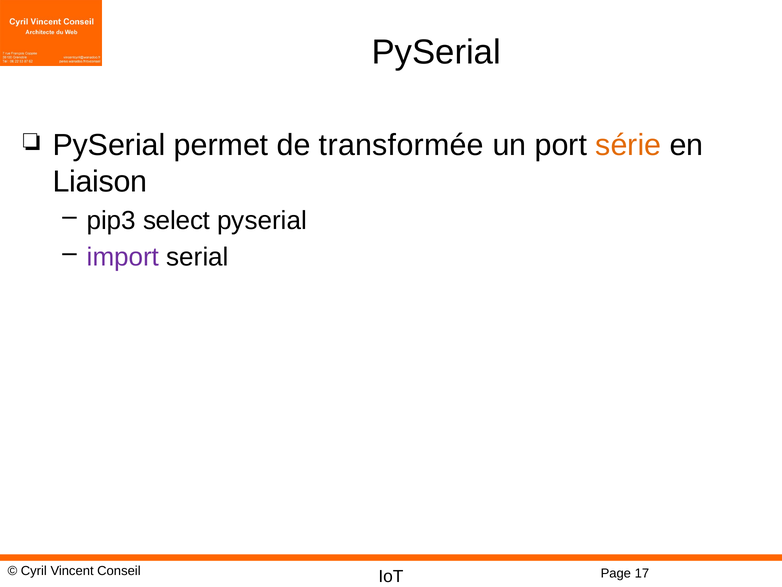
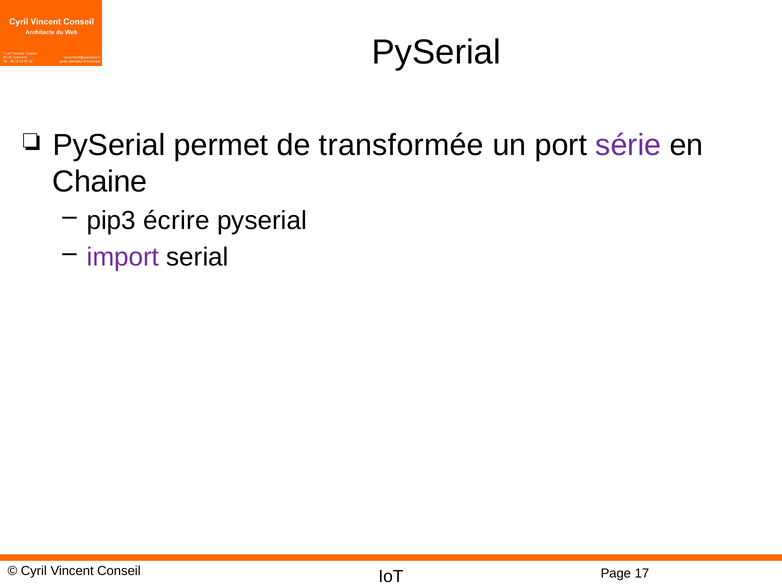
série colour: orange -> purple (628, 145)
Liaison: Liaison -> Chaine (100, 182)
select: select -> écrire (176, 220)
